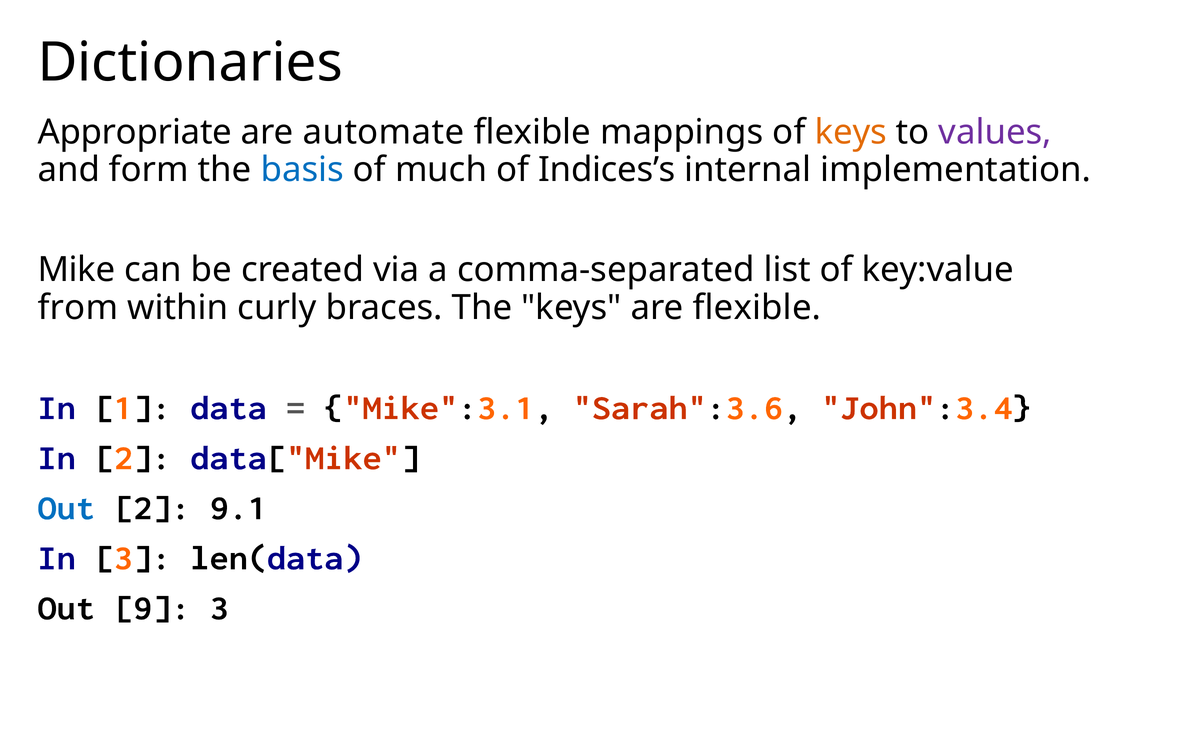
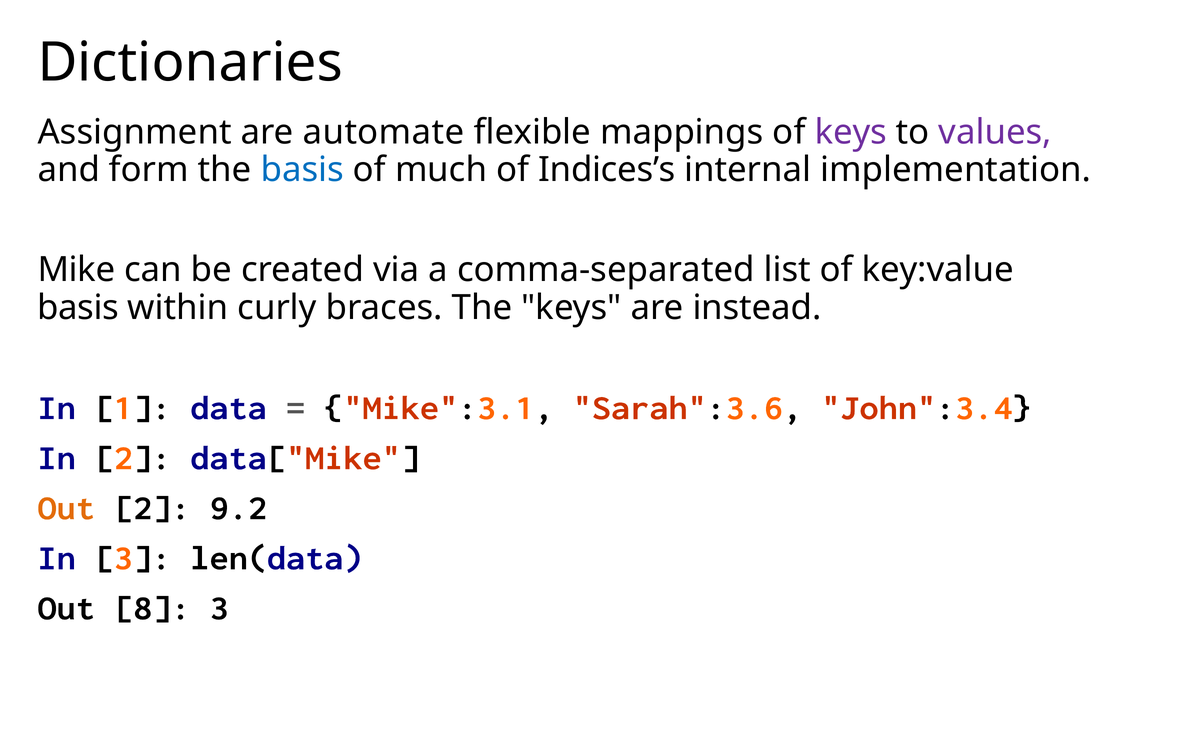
Appropriate: Appropriate -> Assignment (135, 132)
keys colour: orange -> purple (851, 132)
from: from -> basis (78, 308)
are flexible: flexible -> instead (757, 308)
Out colour: blue -> orange (66, 508)
9.1: 9.1 -> 9.2 (238, 508)
9: 9 -> 8 (152, 608)
